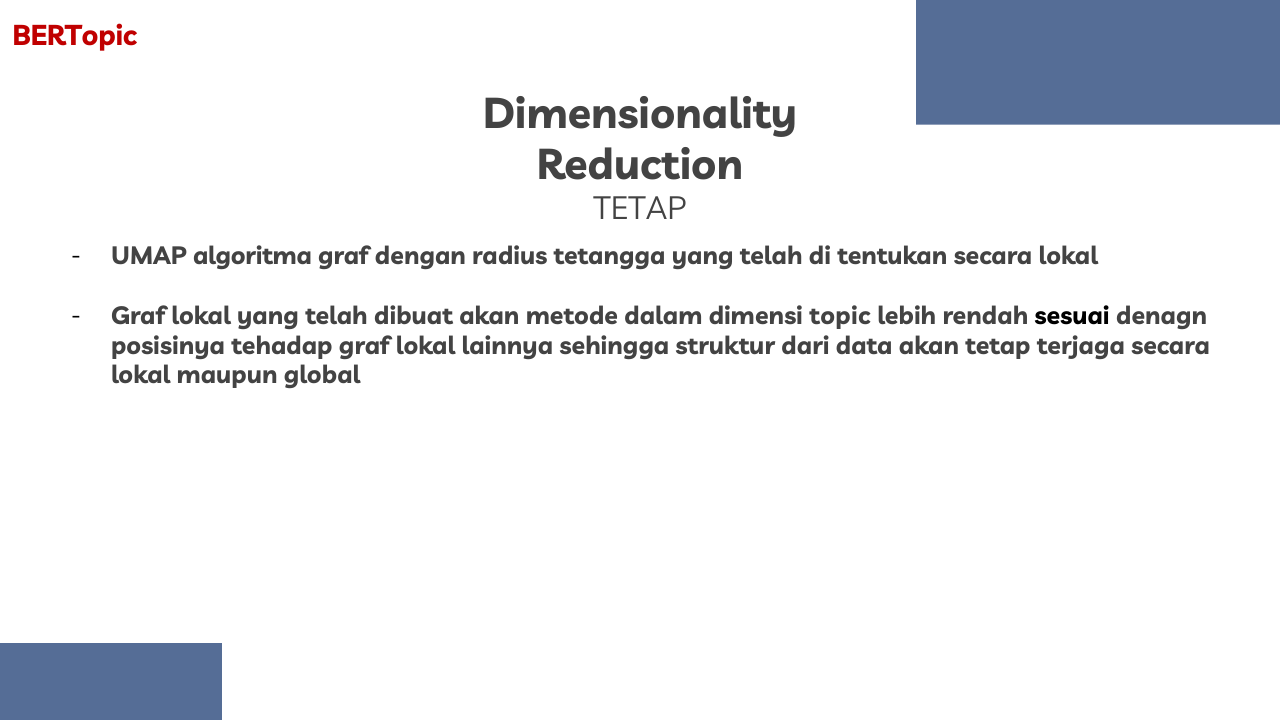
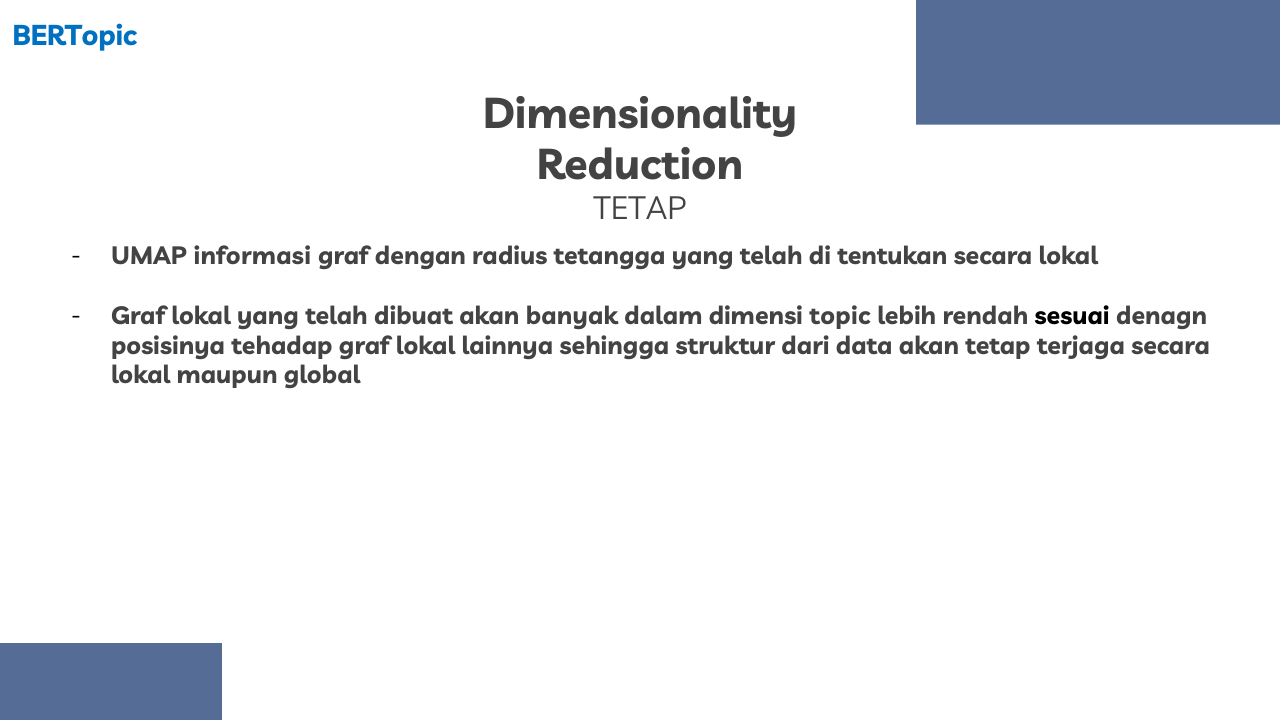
BERTopic colour: red -> blue (75, 36)
algoritma: algoritma -> informasi (252, 256)
metode: metode -> banyak (572, 316)
